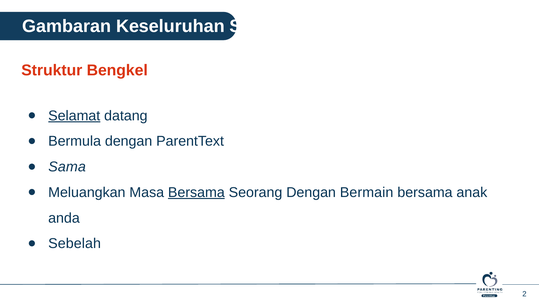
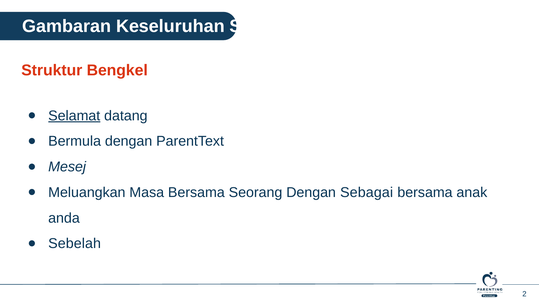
Sama: Sama -> Mesej (67, 167)
Bersama underline: present -> none (196, 193)
Bermain: Bermain -> Sebagai (367, 193)
